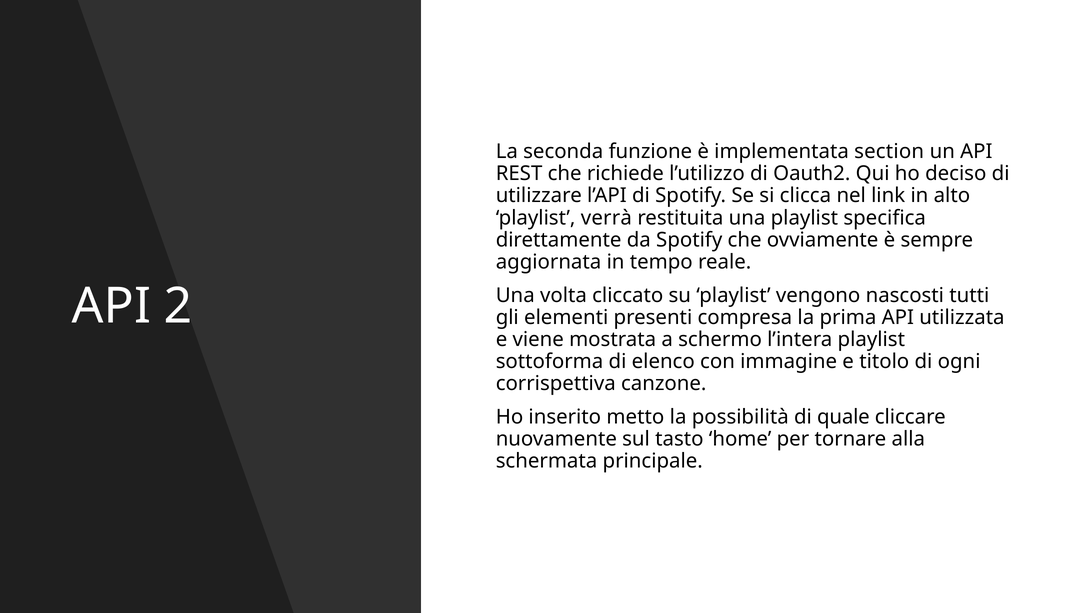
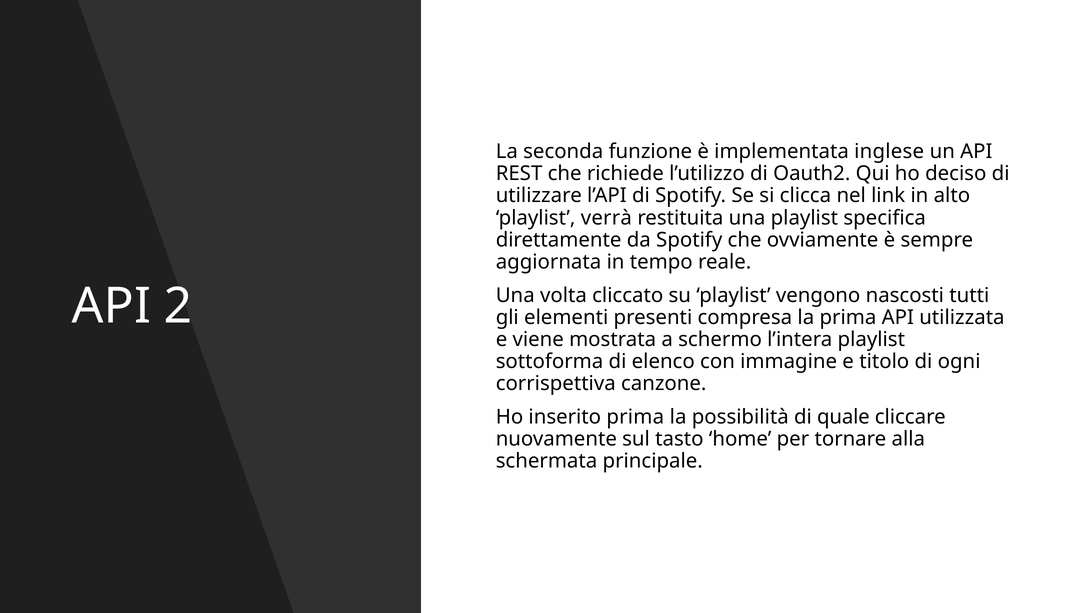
section: section -> inglese (889, 152)
inserito metto: metto -> prima (635, 417)
